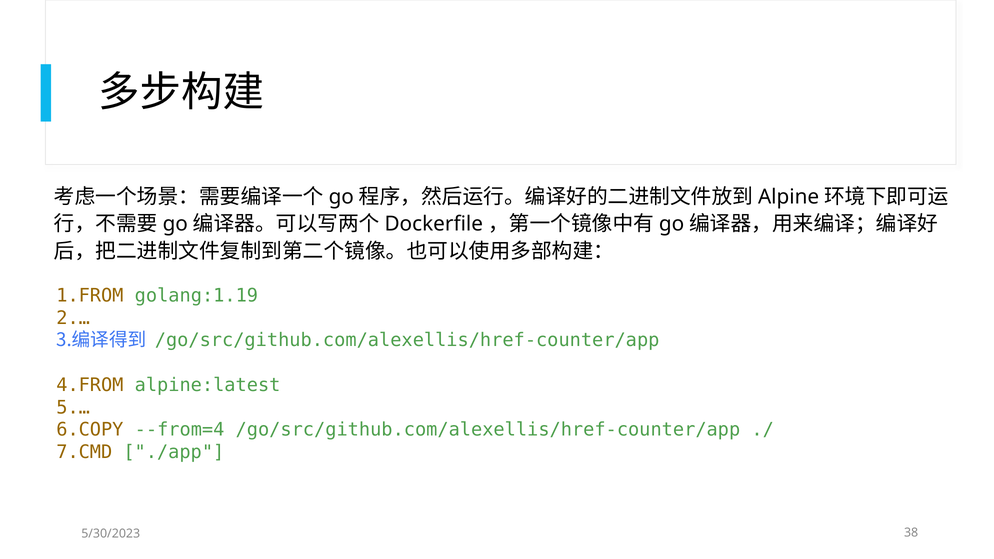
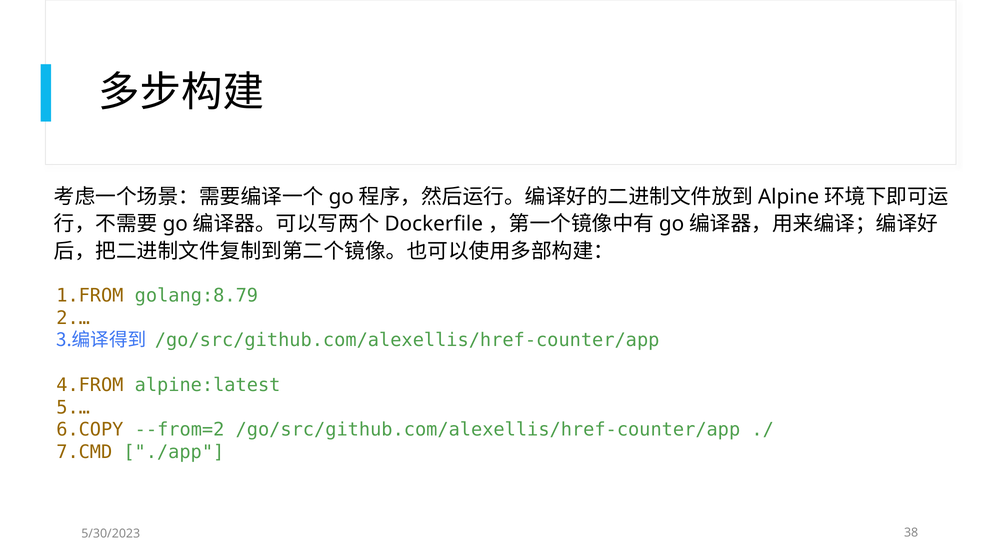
golang:1.19: golang:1.19 -> golang:8.79 (196, 296)
--from=4: --from=4 -> --from=2 (180, 430)
